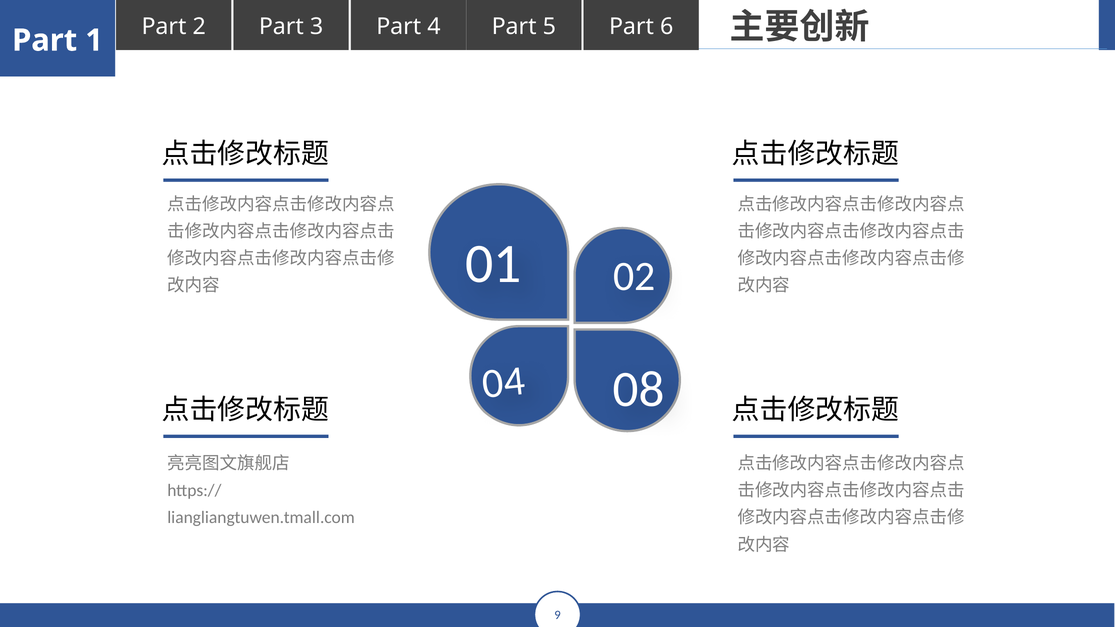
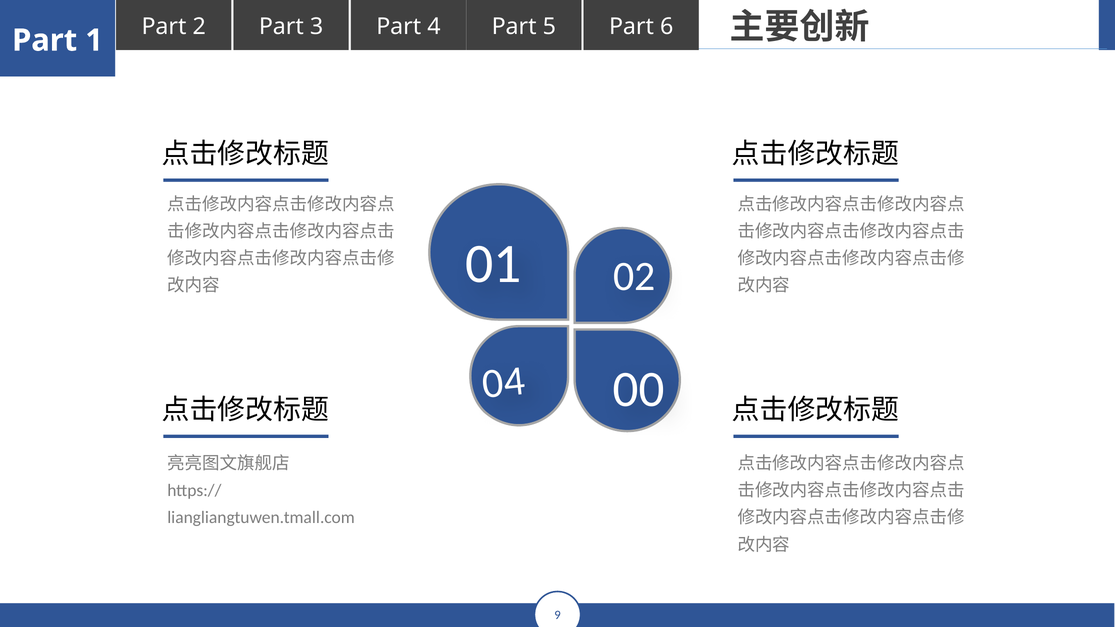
08: 08 -> 00 (639, 389)
